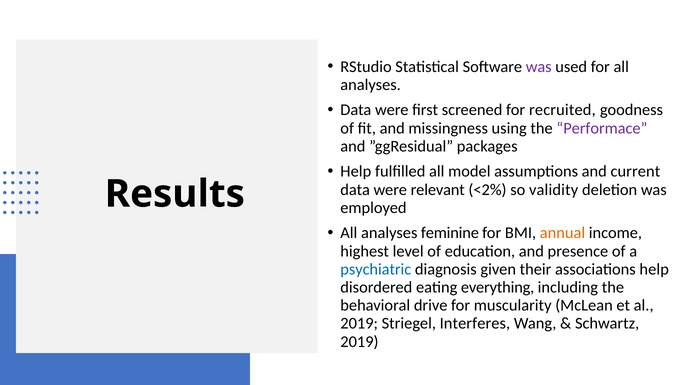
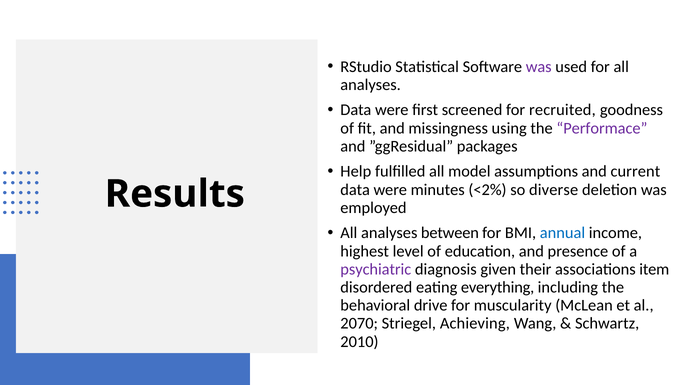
relevant: relevant -> minutes (438, 190)
validity: validity -> diverse (554, 190)
feminine: feminine -> between (450, 233)
annual colour: orange -> blue (562, 233)
psychiatric colour: blue -> purple (376, 269)
associations help: help -> item (654, 269)
2019: 2019 -> 2070 (359, 324)
Interferes: Interferes -> Achieving (475, 324)
2019: 2019 -> 2010 (359, 342)
